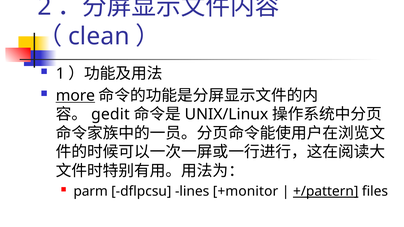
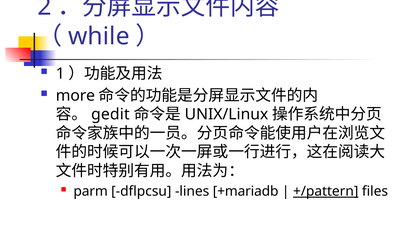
clean: clean -> while (99, 36)
more underline: present -> none (75, 96)
+monitor: +monitor -> +mariadb (246, 191)
